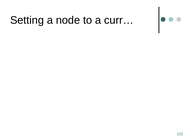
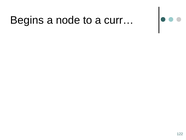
Setting: Setting -> Begins (27, 20)
